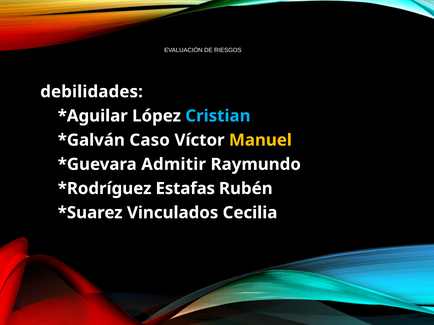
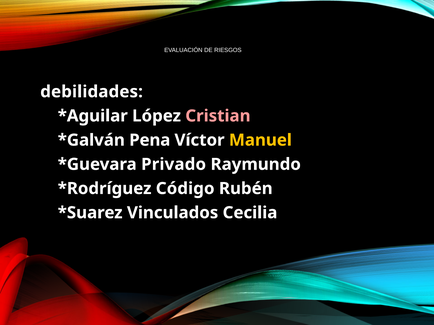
Cristian colour: light blue -> pink (218, 116)
Caso: Caso -> Pena (150, 140)
Admitir: Admitir -> Privado (174, 165)
Estafas: Estafas -> Código (185, 189)
